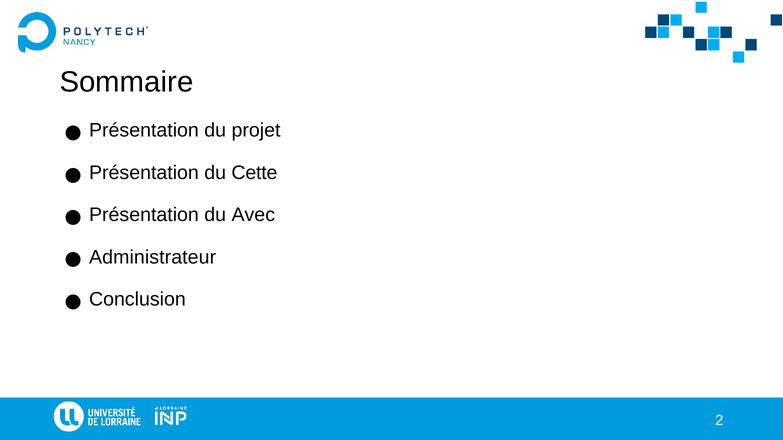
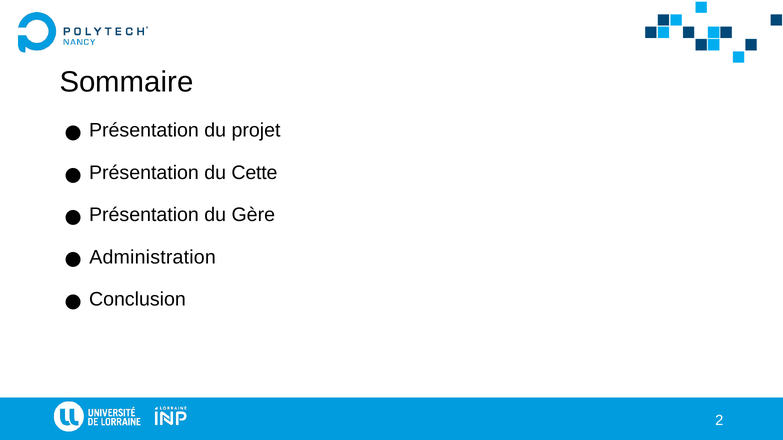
Avec: Avec -> Gère (253, 215)
Administrateur: Administrateur -> Administration (153, 257)
